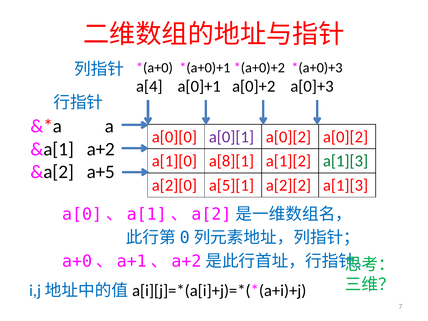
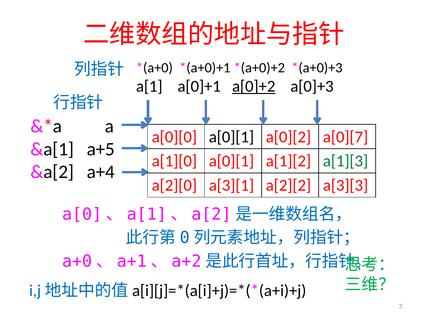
a[4: a[4 -> a[1 (149, 86)
a[0]+2 underline: none -> present (254, 86)
a[0][1 colour: purple -> black (231, 137)
a[0][2 a[0][2: a[0][2 -> a[0][7 (346, 137)
a+2: a+2 -> a+5 (101, 149)
a[1][0 a[8][1: a[8][1 -> a[0][1 (231, 161)
a+5: a+5 -> a+4 (101, 172)
a[5][1: a[5][1 -> a[3][1 (231, 185)
a[2][2 a[1][3: a[1][3 -> a[3][3 (346, 185)
